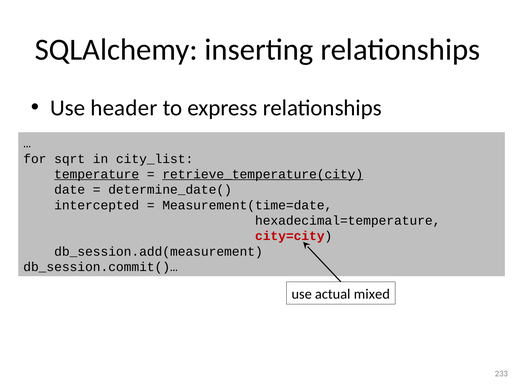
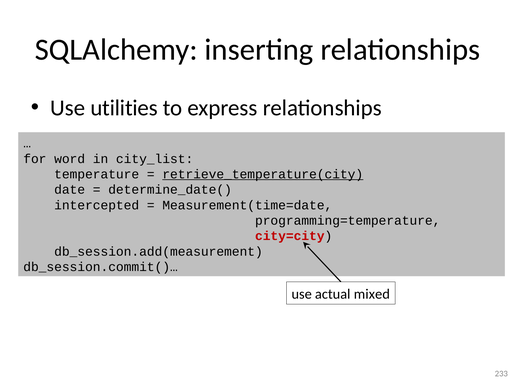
header: header -> utilities (124, 108)
sqrt: sqrt -> word (70, 159)
temperature underline: present -> none (97, 174)
hexadecimal=temperature: hexadecimal=temperature -> programming=temperature (348, 221)
